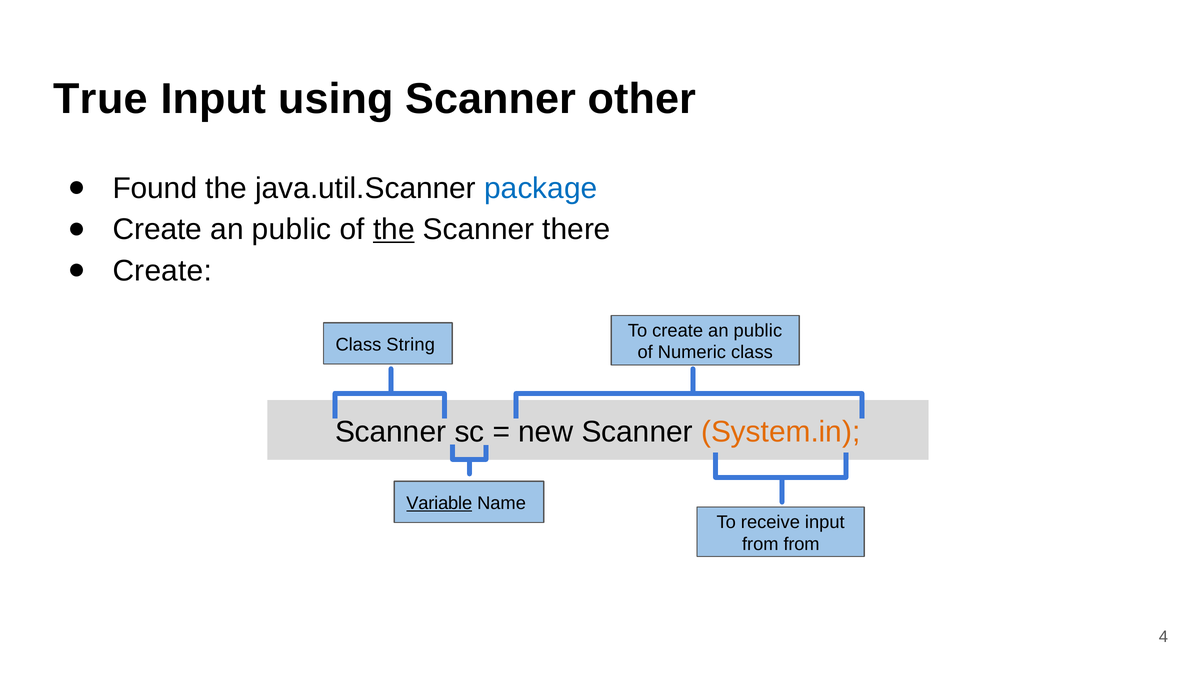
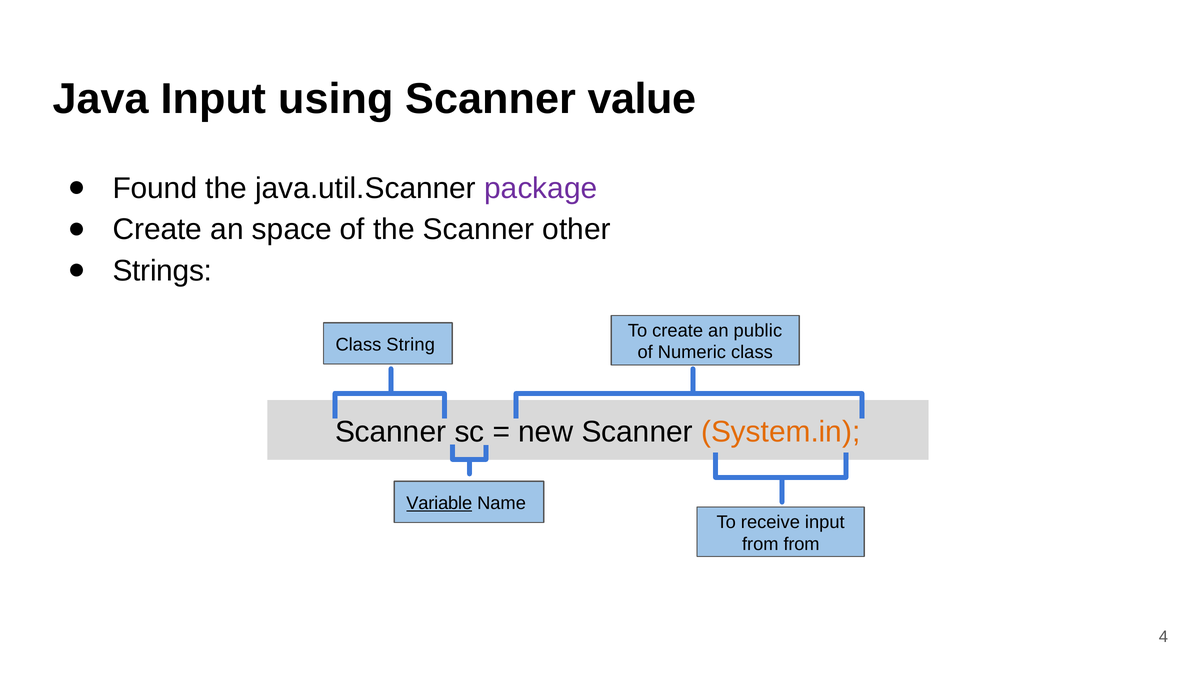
True: True -> Java (101, 99)
other: other -> value (642, 99)
package colour: blue -> purple (541, 188)
public: public -> space (292, 229)
the underline: present -> none (394, 229)
there: there -> other (577, 229)
Create: Create -> Strings (162, 271)
